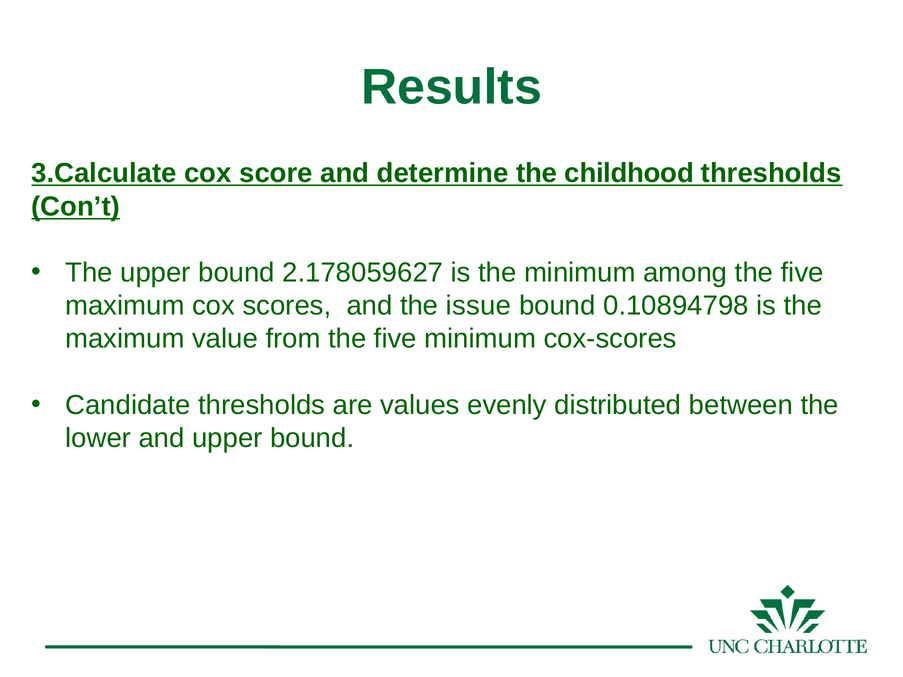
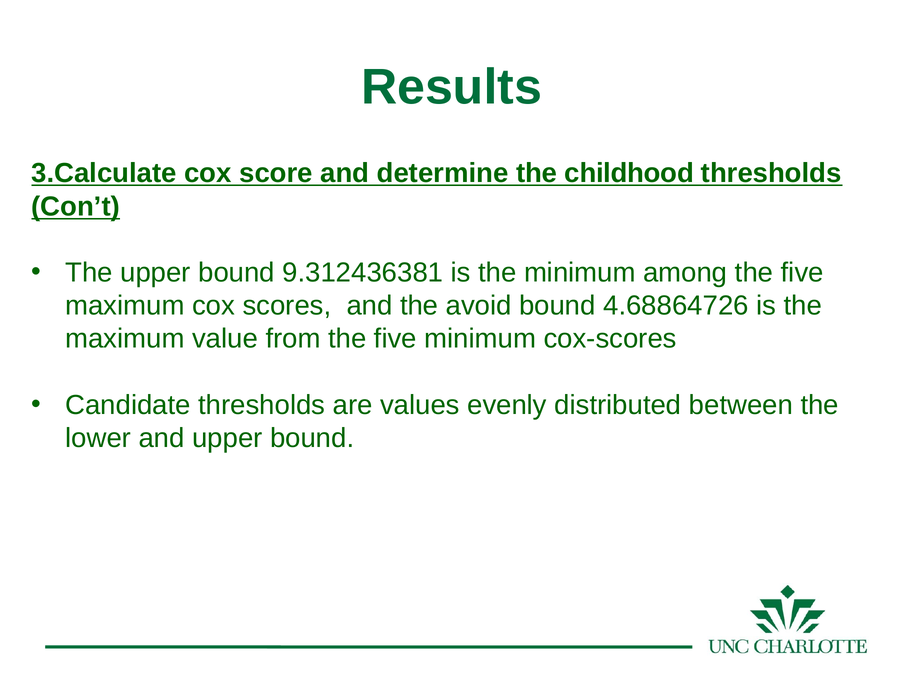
2.178059627: 2.178059627 -> 9.312436381 (363, 273)
issue: issue -> avoid (479, 306)
0.10894798: 0.10894798 -> 4.68864726 (676, 306)
